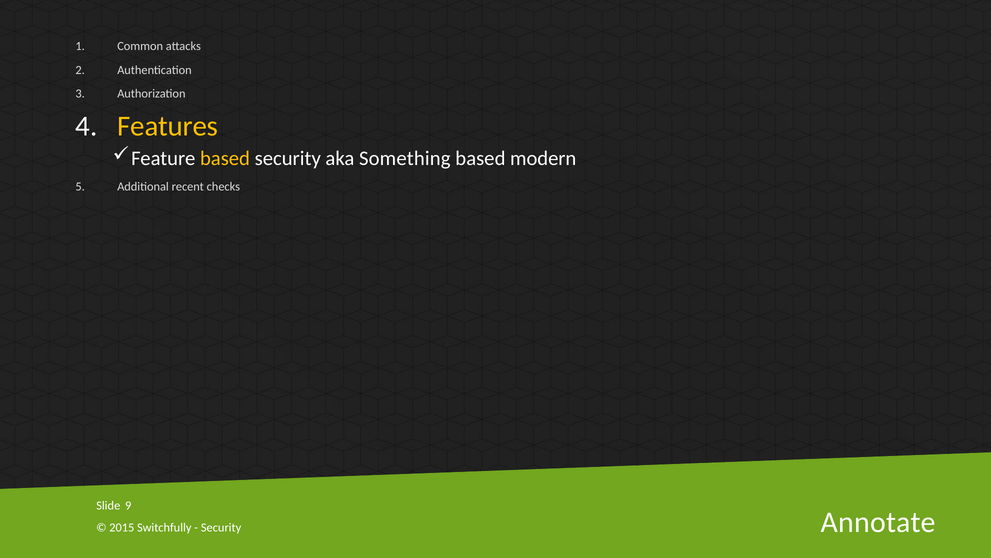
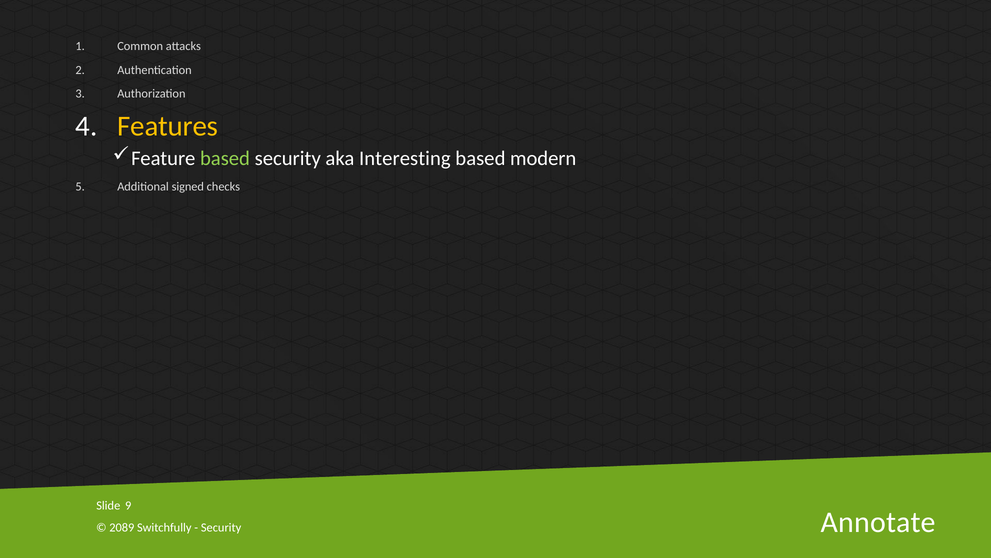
based colour: yellow -> light green (225, 158)
Something: Something -> Interesting (405, 158)
recent: recent -> signed (188, 186)
2015: 2015 -> 2089 (122, 527)
